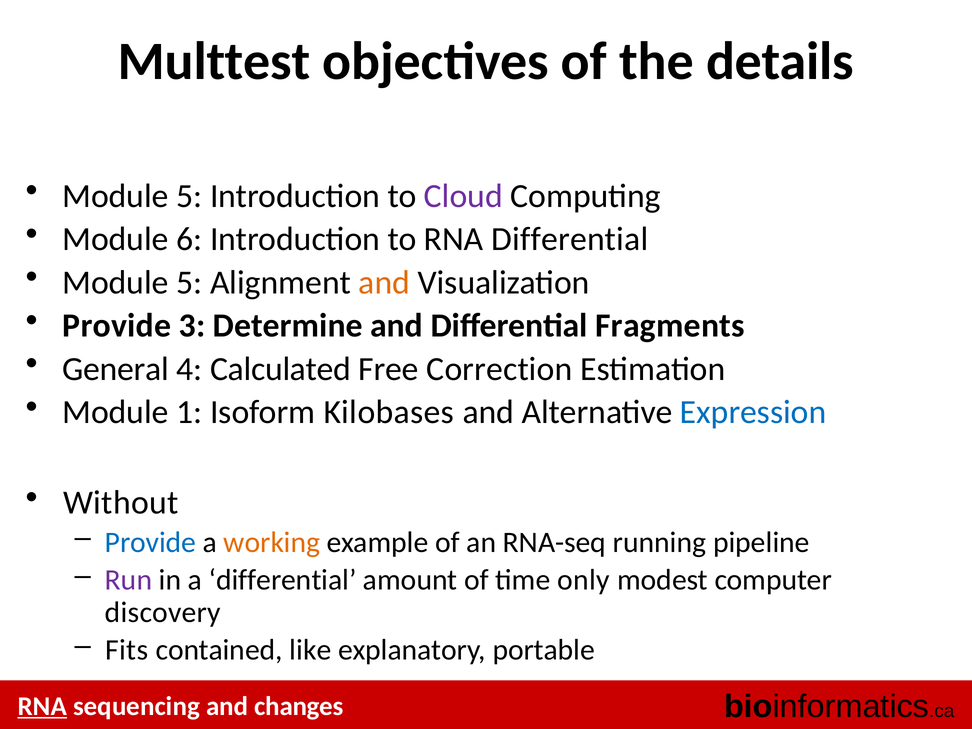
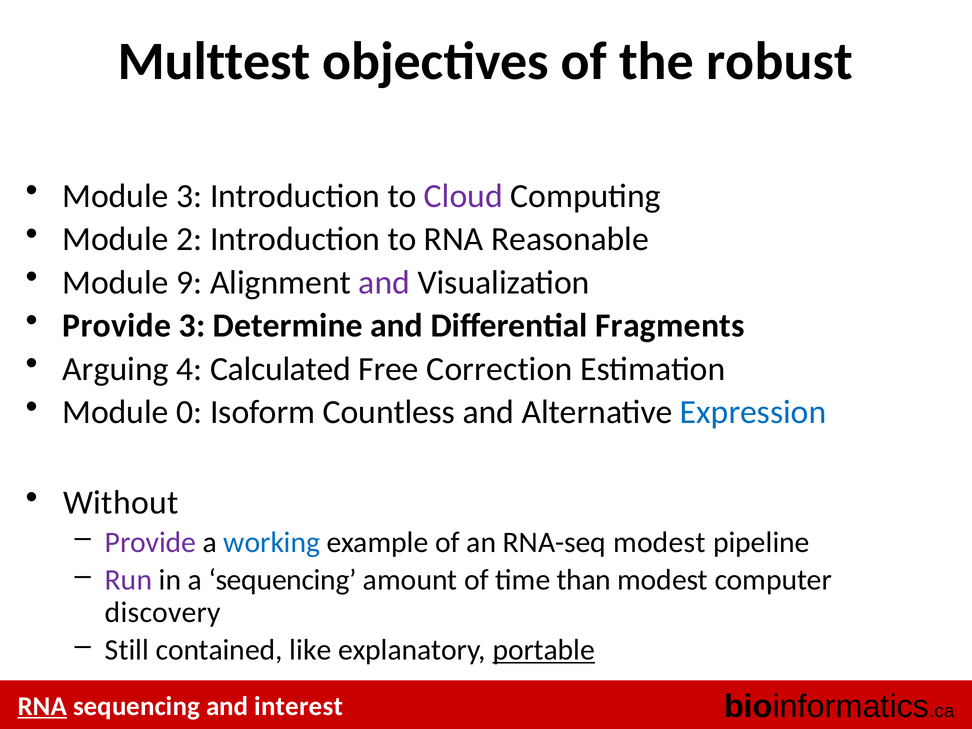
details: details -> robust (780, 62)
5: 5 -> 3 (189, 196)
6: 6 -> 2 (189, 239)
RNA Differential: Differential -> Reasonable (570, 239)
5: 5 -> 9 (189, 282)
and colour: orange -> purple (384, 282)
General: General -> Arguing (116, 369)
1: 1 -> 0 (189, 412)
Kilobases: Kilobases -> Countless (389, 412)
Provide colour: blue -> purple (150, 542)
working colour: orange -> blue (272, 542)
RNA-seq running: running -> modest (659, 542)
a differential: differential -> sequencing (283, 580)
only: only -> than (584, 580)
Fits: Fits -> Still (127, 650)
portable underline: none -> present (544, 650)
changes: changes -> interest (299, 706)
